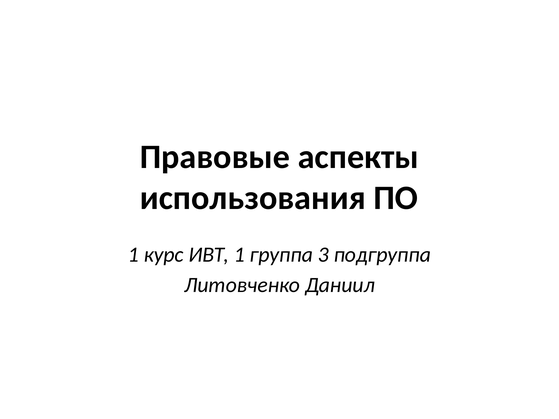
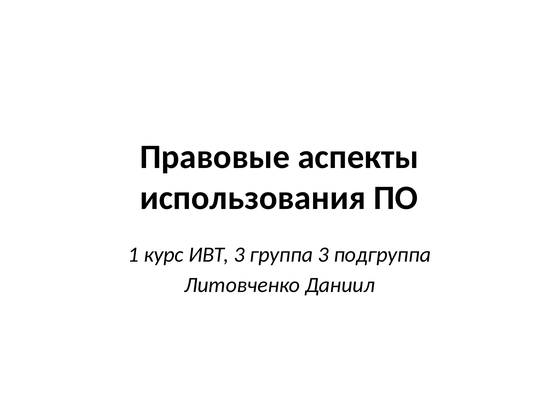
ИВТ 1: 1 -> 3 (239, 255)
